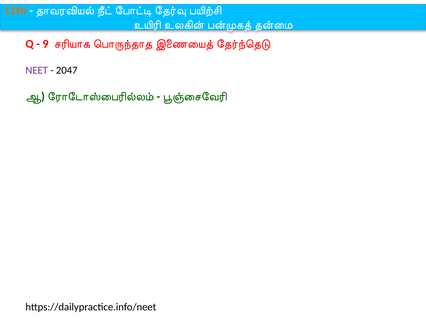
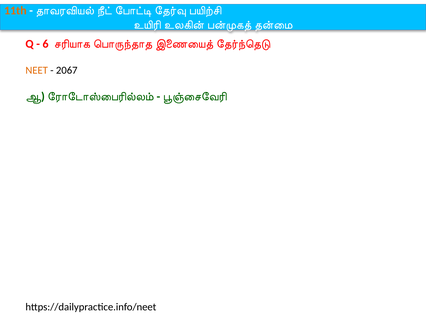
9: 9 -> 6 (46, 44)
NEET colour: purple -> orange (37, 70)
2047: 2047 -> 2067 (67, 70)
